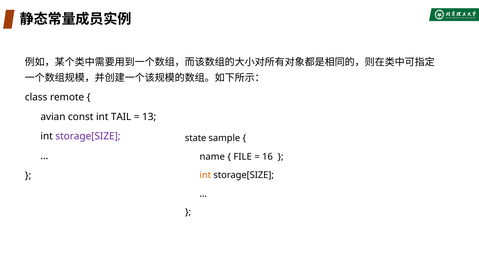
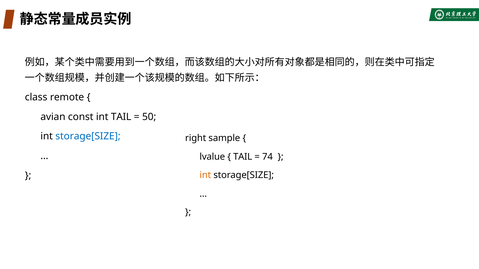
13: 13 -> 50 (149, 117)
storage[SIZE colour: purple -> blue (88, 137)
state: state -> right (196, 138)
name: name -> lvalue (212, 157)
FILE: FILE -> TAIL (243, 157)
16: 16 -> 74 (267, 157)
